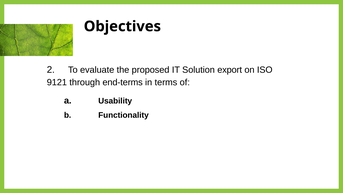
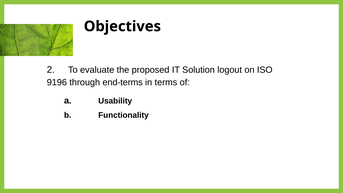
export: export -> logout (230, 70)
9121: 9121 -> 9196 (57, 82)
